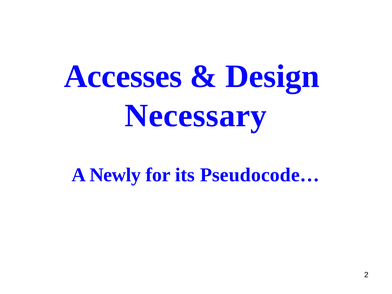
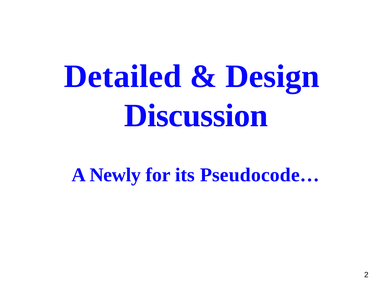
Accesses: Accesses -> Detailed (123, 76)
Necessary: Necessary -> Discussion (196, 116)
